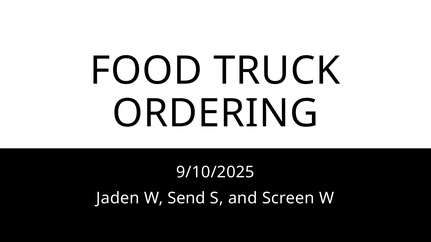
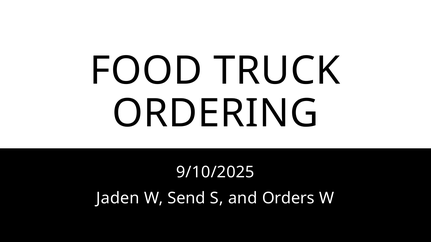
Screen: Screen -> Orders (288, 199)
